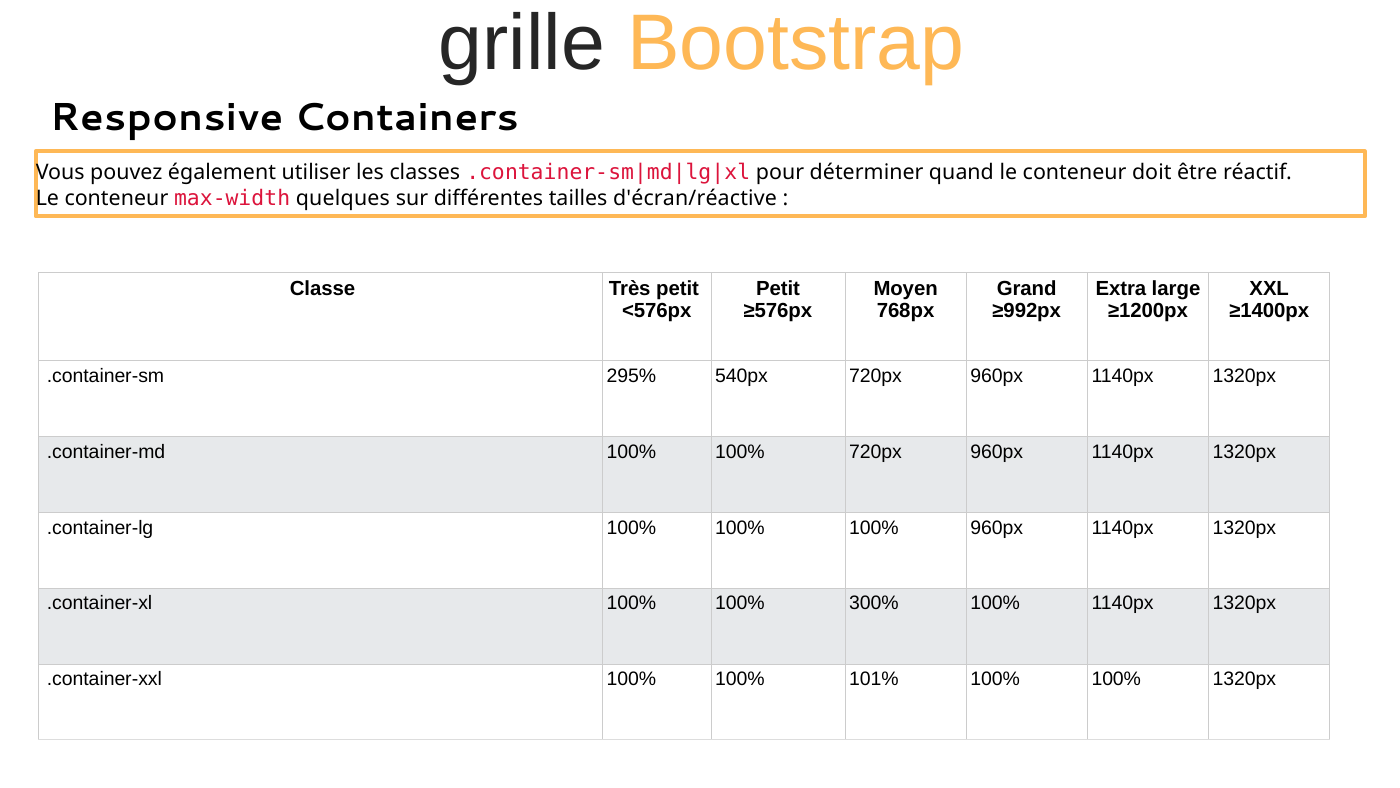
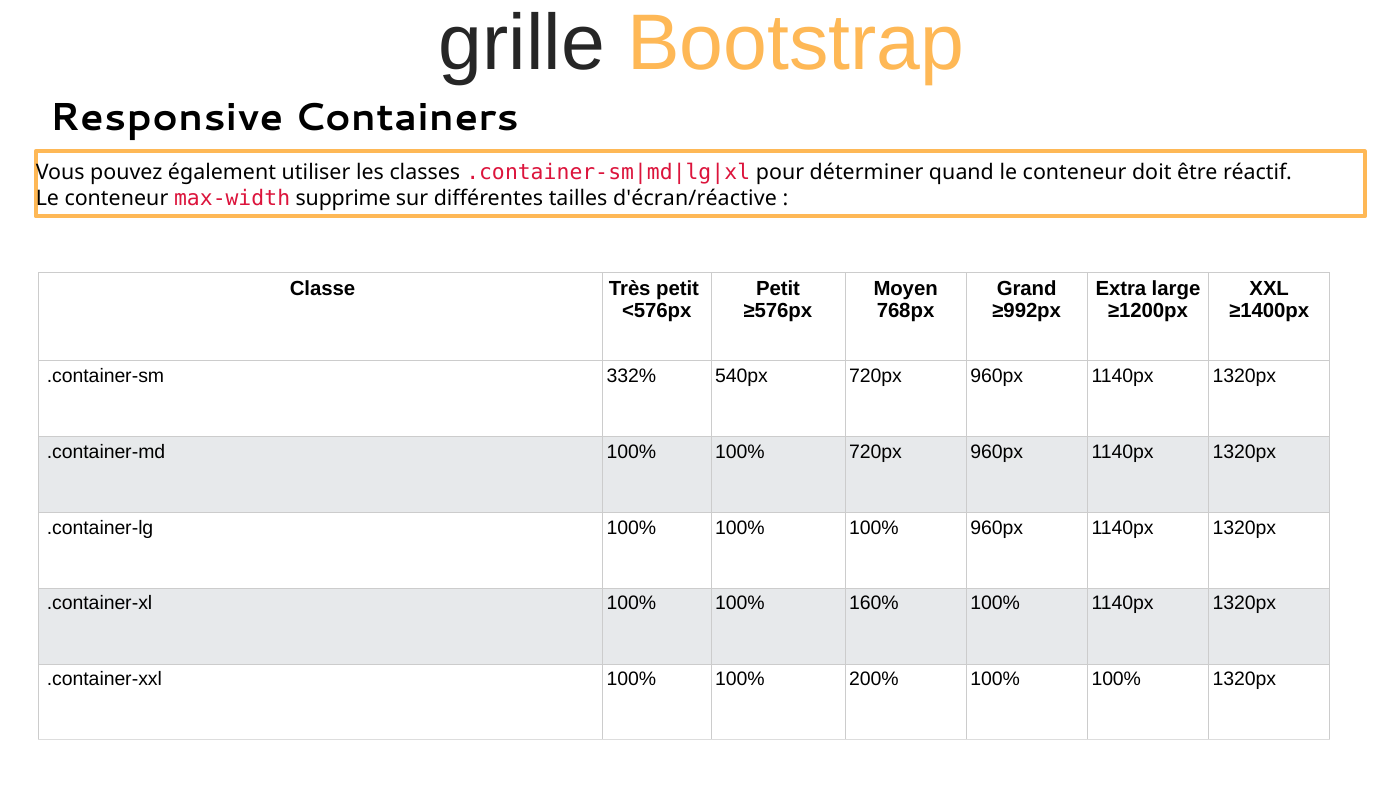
quelques: quelques -> supprime (343, 198)
295%: 295% -> 332% (631, 376)
300%: 300% -> 160% (874, 603)
101%: 101% -> 200% (874, 679)
